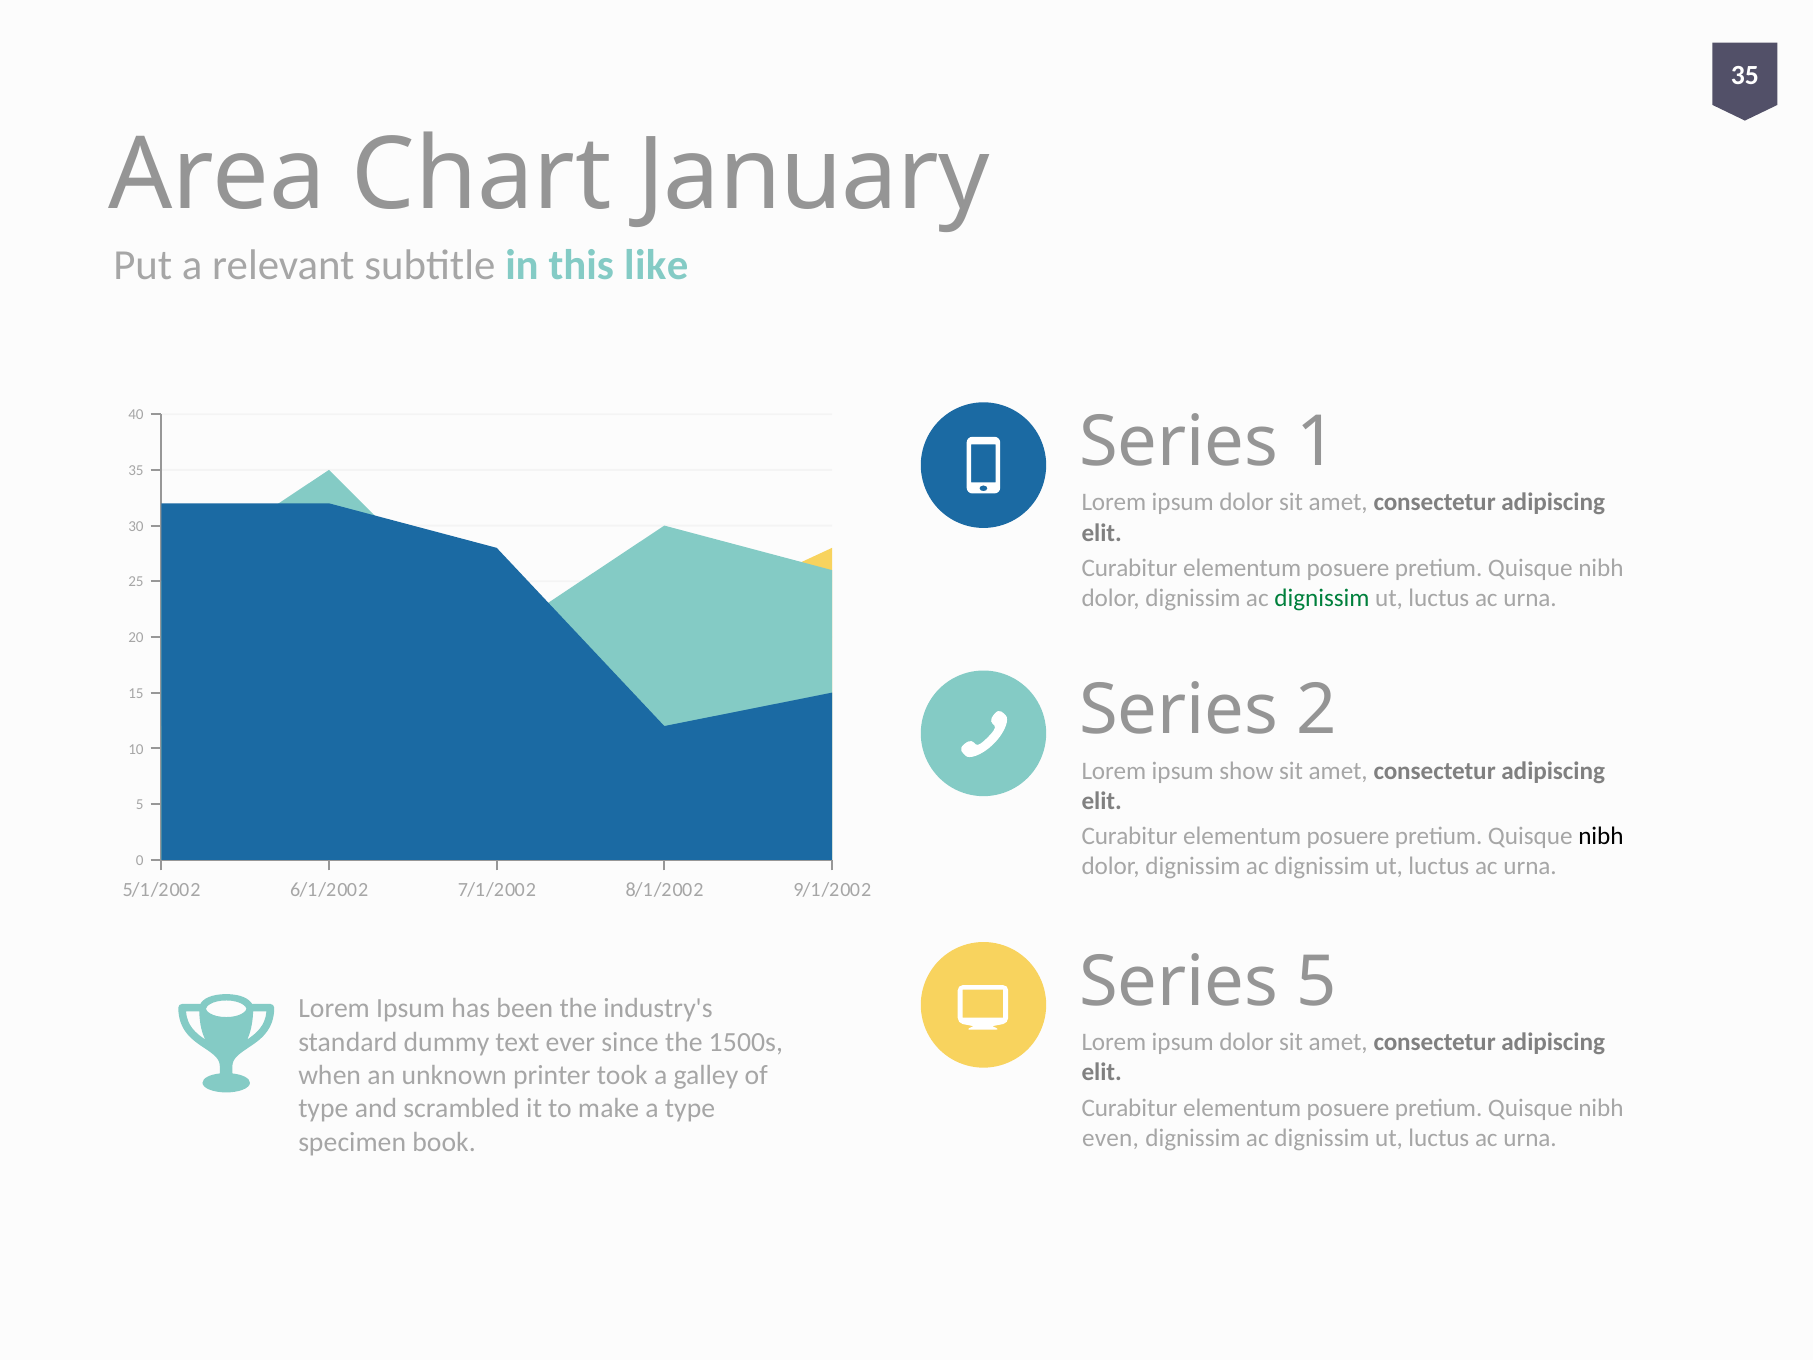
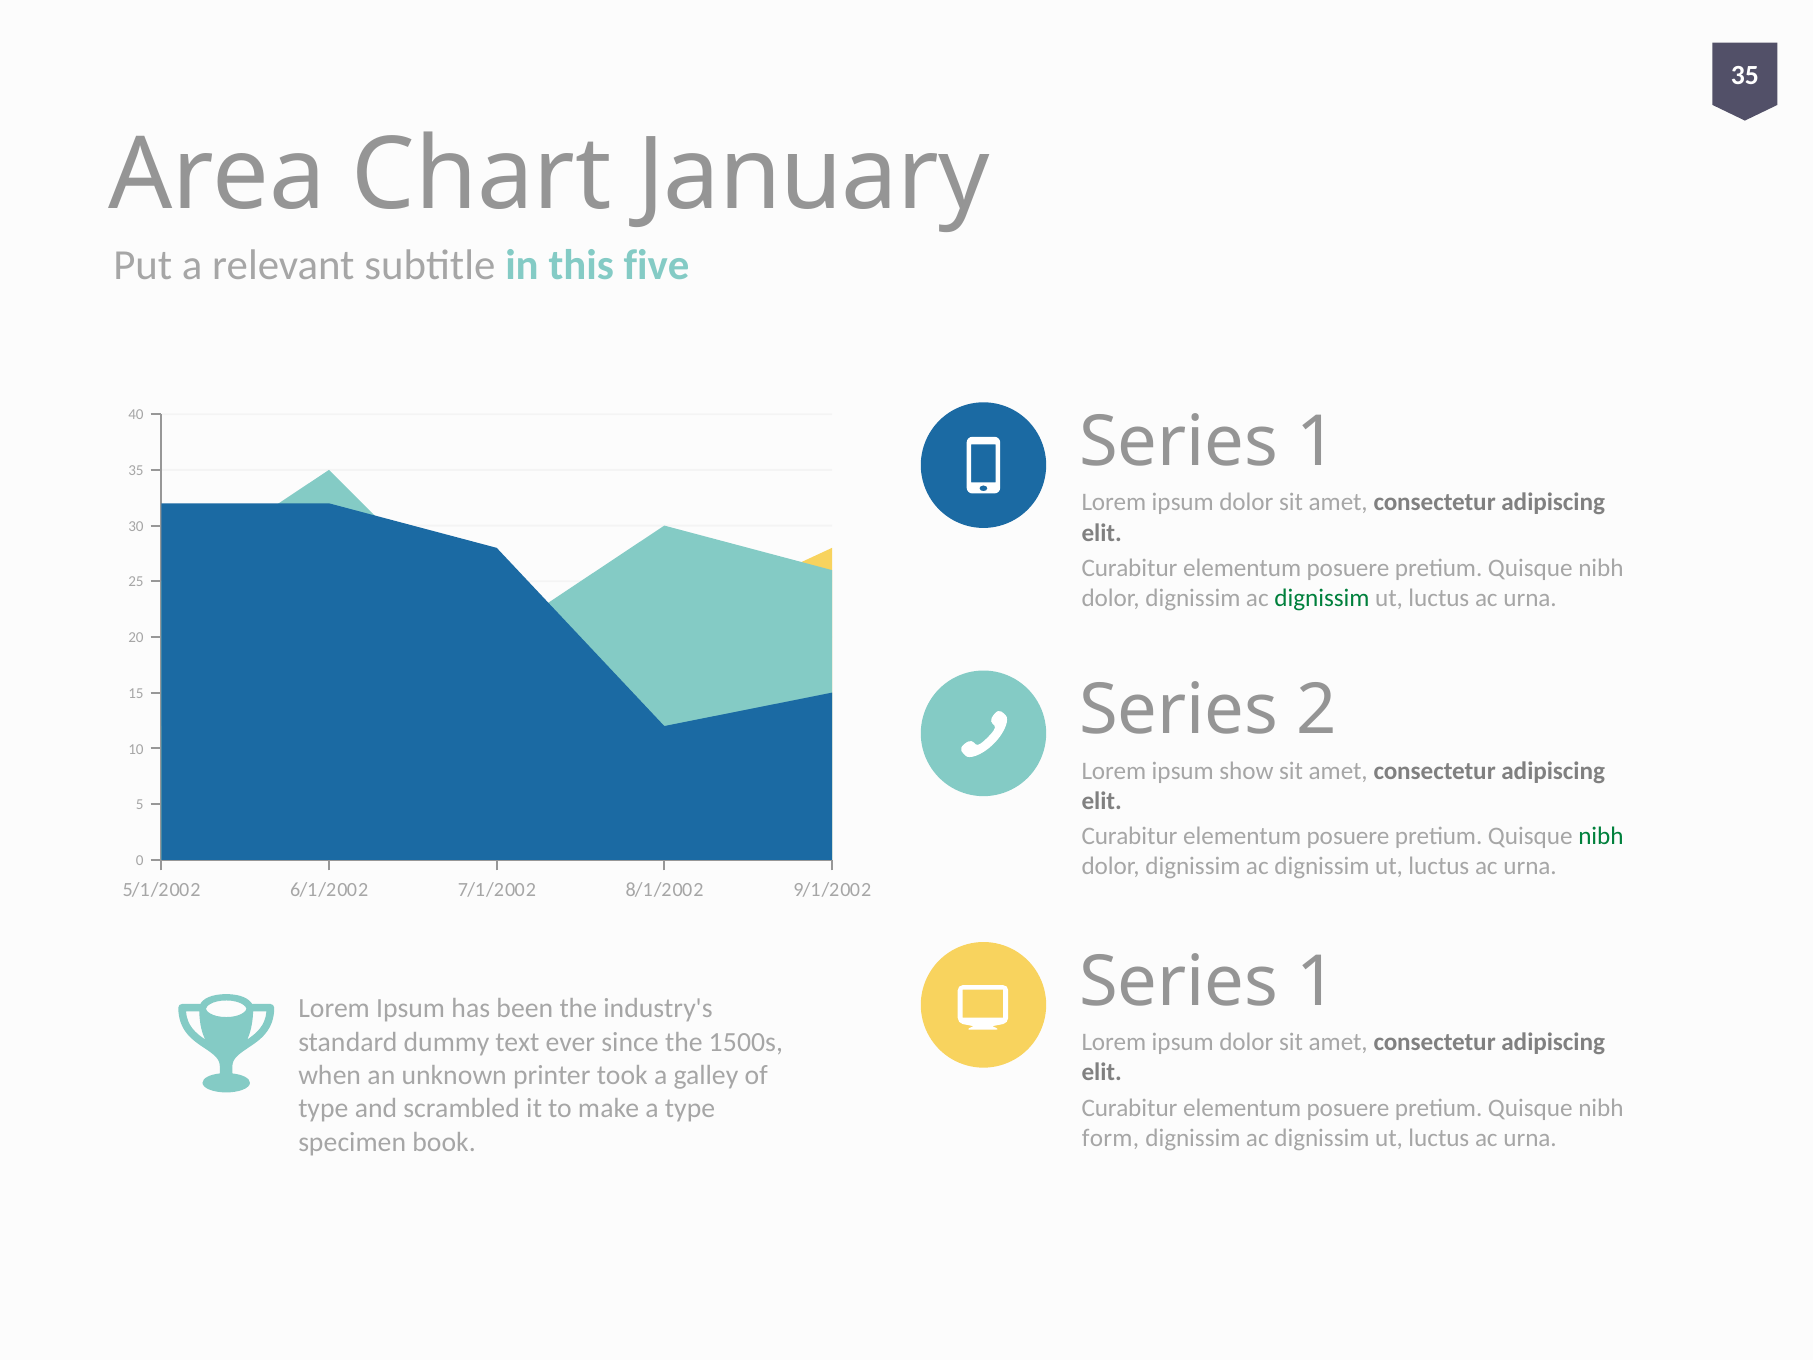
like: like -> five (656, 265)
nibh colour: black -> green (1601, 836)
5: 5 -> 1 (1316, 982)
even: even -> form (1111, 1138)
